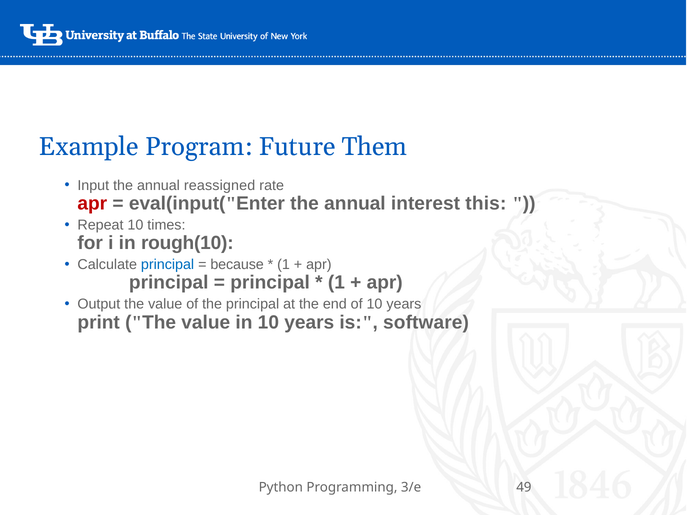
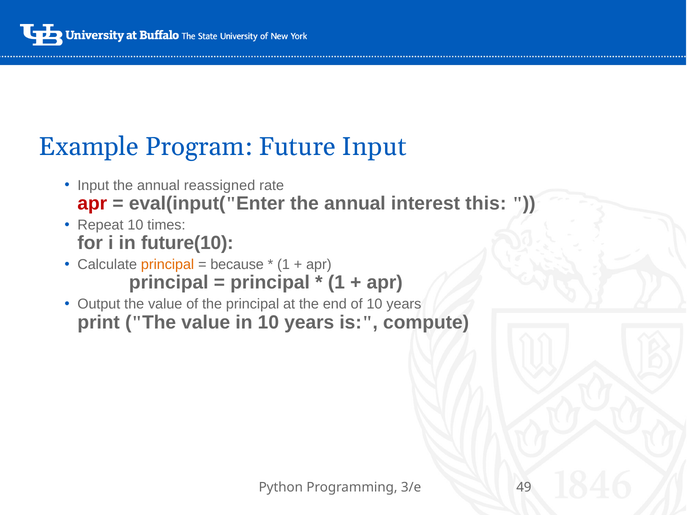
Future Them: Them -> Input (374, 147)
rough(10: rough(10 -> future(10 (187, 243)
principal colour: blue -> orange (168, 265)
software: software -> compute (426, 322)
